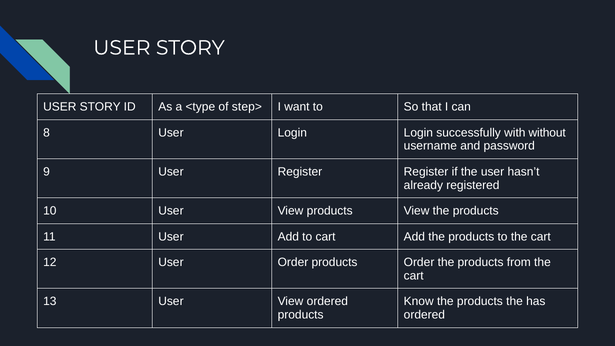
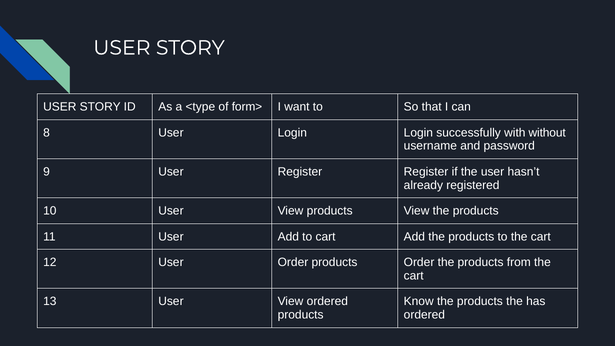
step>: step> -> form> (247, 107)
